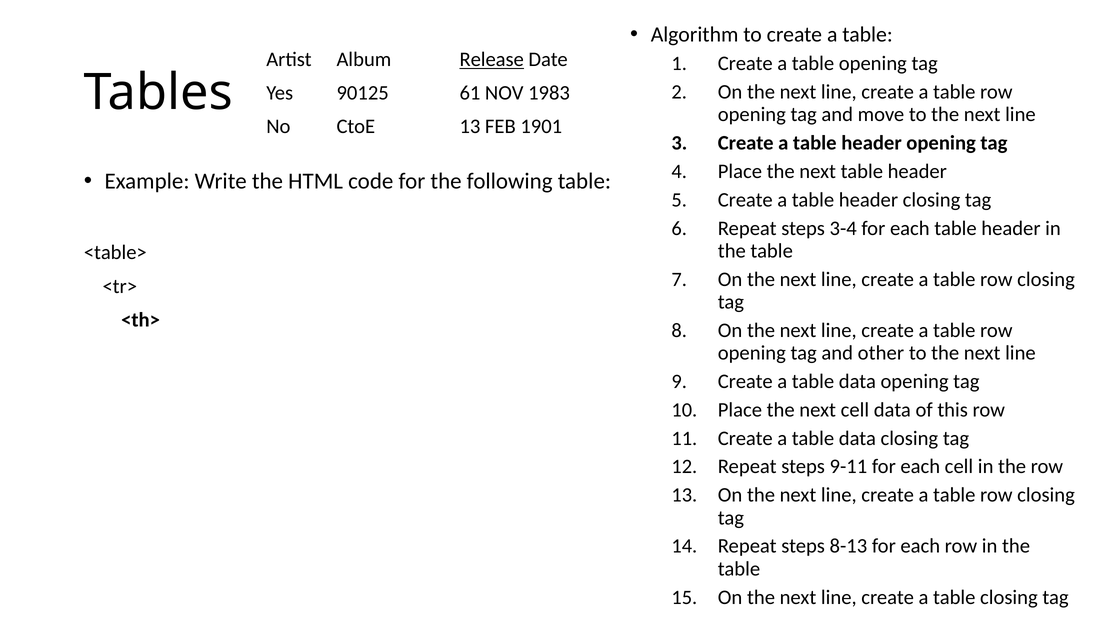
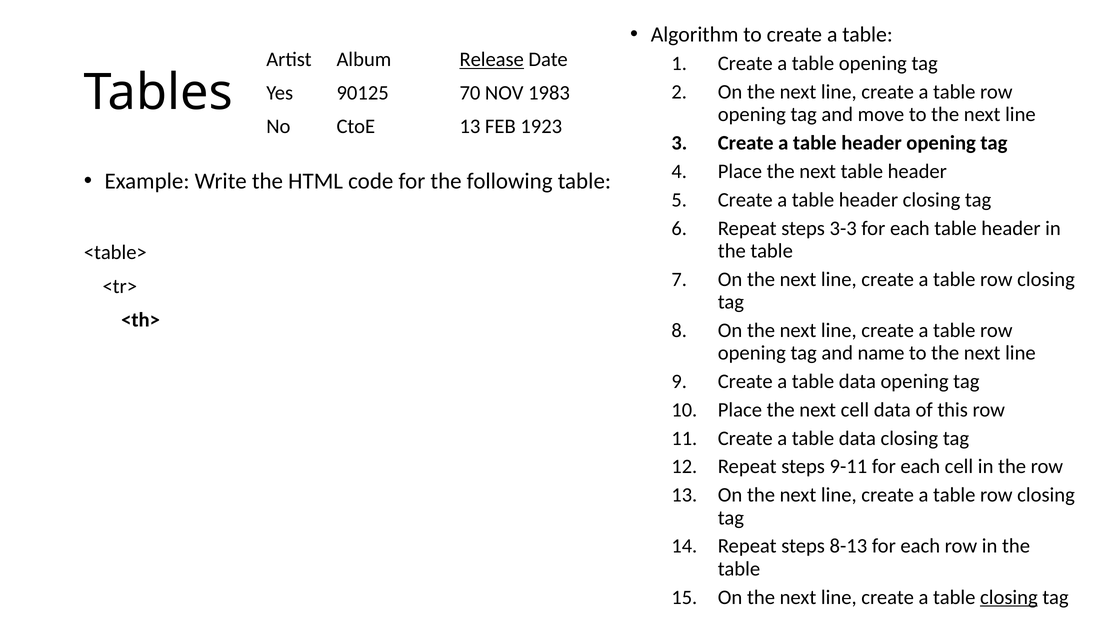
61: 61 -> 70 (470, 93)
1901: 1901 -> 1923 (541, 127)
3-4: 3-4 -> 3-3 (843, 228)
other: other -> name (881, 353)
closing underline: none -> present (1009, 598)
